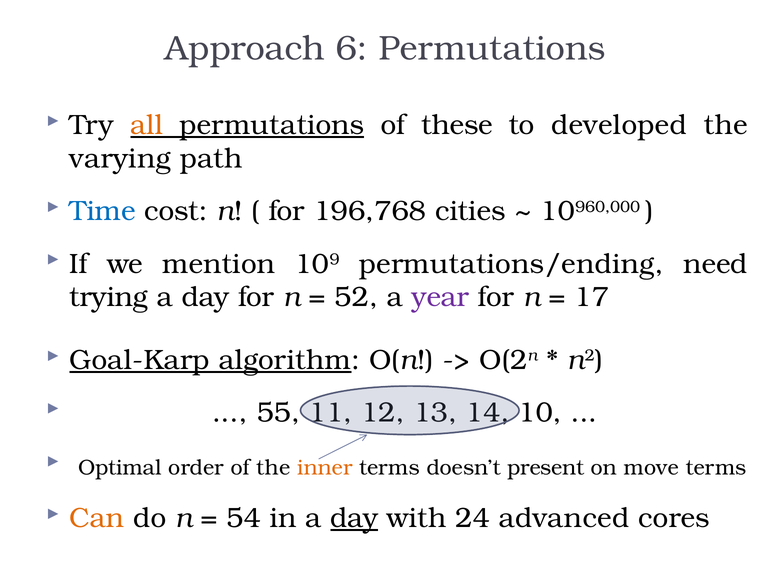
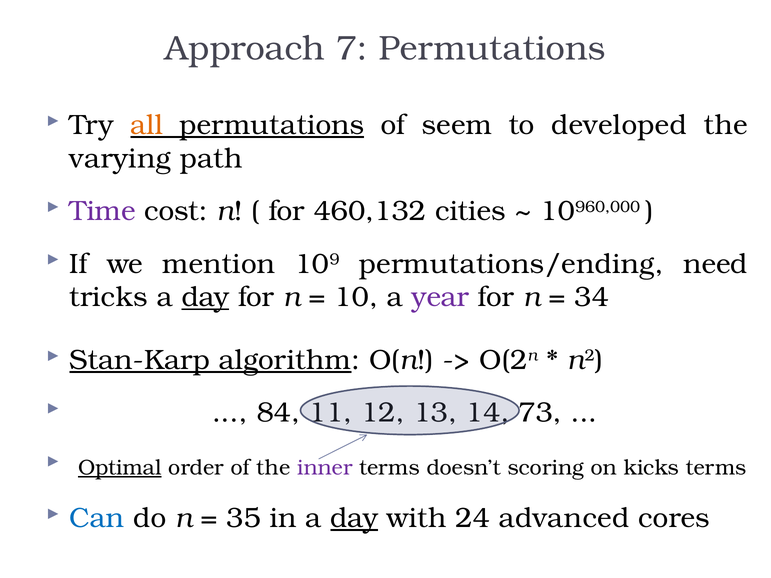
6: 6 -> 7 (352, 49)
these: these -> seem (457, 125)
Time colour: blue -> purple (102, 211)
196,768: 196,768 -> 460,132 (370, 211)
trying: trying -> tricks (108, 297)
day underline: none -> present (206, 297)
52: 52 -> 10 (356, 297)
17: 17 -> 34 (592, 297)
Goal-Karp: Goal-Karp -> Stan-Karp (140, 360)
55: 55 -> 84 (278, 413)
10: 10 -> 73 (540, 413)
Optimal underline: none -> present (120, 468)
inner colour: orange -> purple (325, 468)
present: present -> scoring (546, 468)
move: move -> kicks (651, 468)
Can colour: orange -> blue (97, 518)
54: 54 -> 35 (244, 518)
